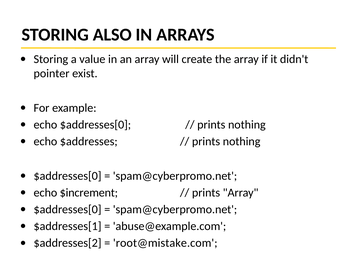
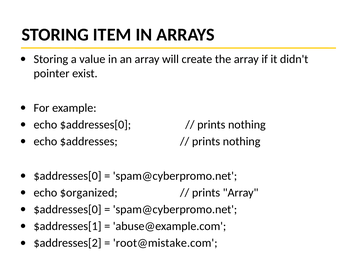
ALSO: ALSO -> ITEM (112, 35)
$increment: $increment -> $organized (89, 193)
